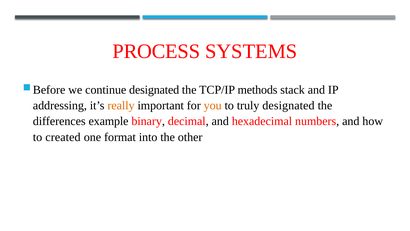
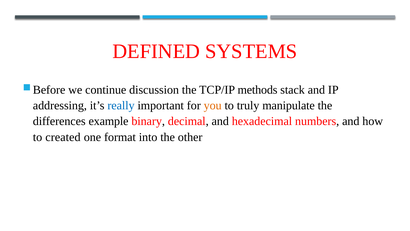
PROCESS: PROCESS -> DEFINED (156, 51)
continue designated: designated -> discussion (154, 90)
really colour: orange -> blue (121, 105)
truly designated: designated -> manipulate (289, 105)
